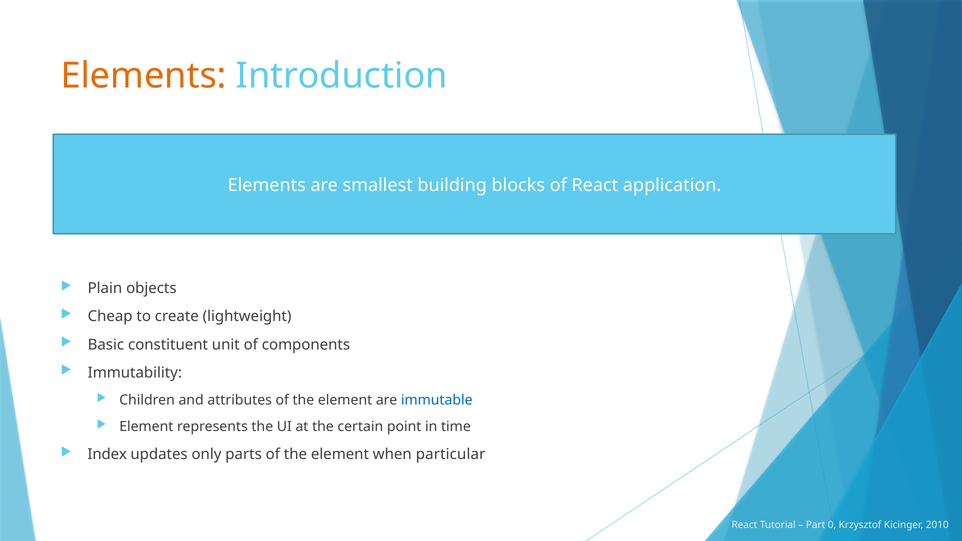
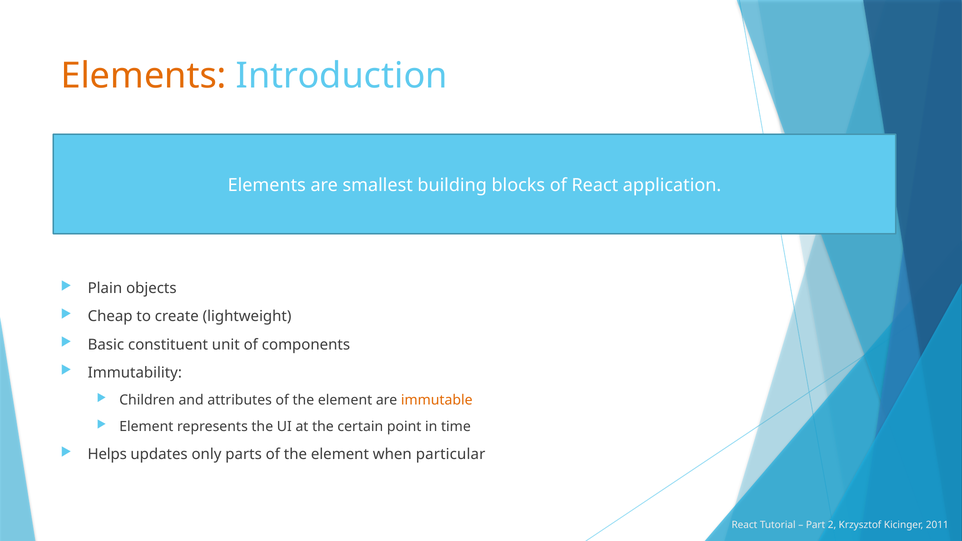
immutable colour: blue -> orange (437, 400)
Index: Index -> Helps (107, 454)
0: 0 -> 2 (832, 525)
2010: 2010 -> 2011 (937, 525)
